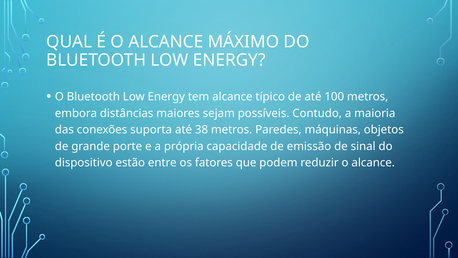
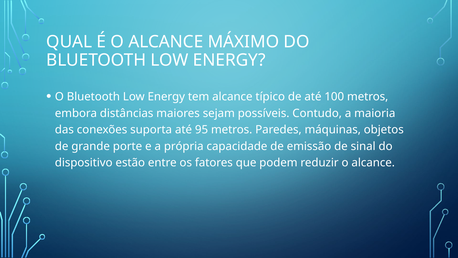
38: 38 -> 95 (202, 130)
